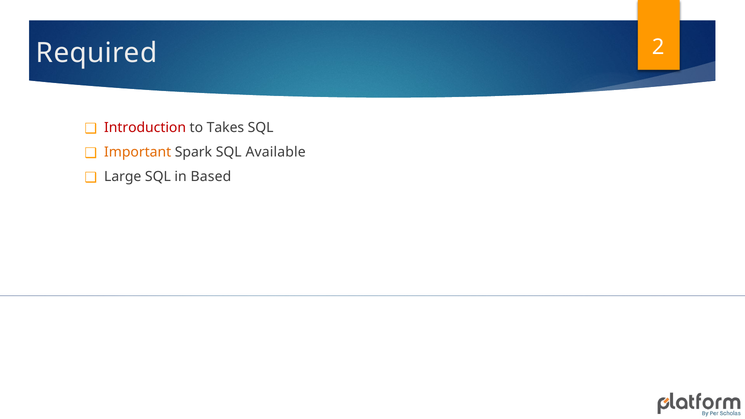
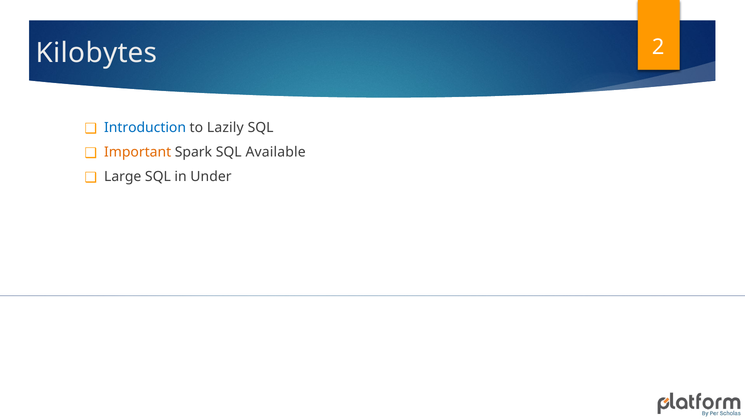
Required: Required -> Kilobytes (97, 53)
Introduction colour: red -> blue (145, 128)
Takes: Takes -> Lazily (225, 128)
Based: Based -> Under (211, 177)
